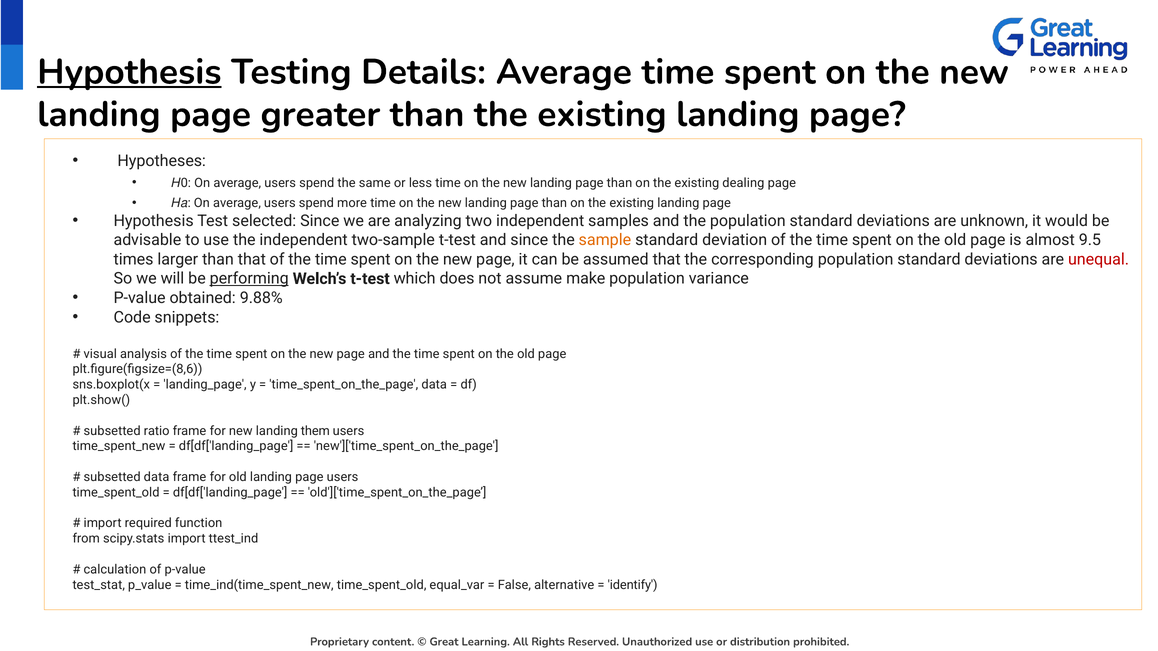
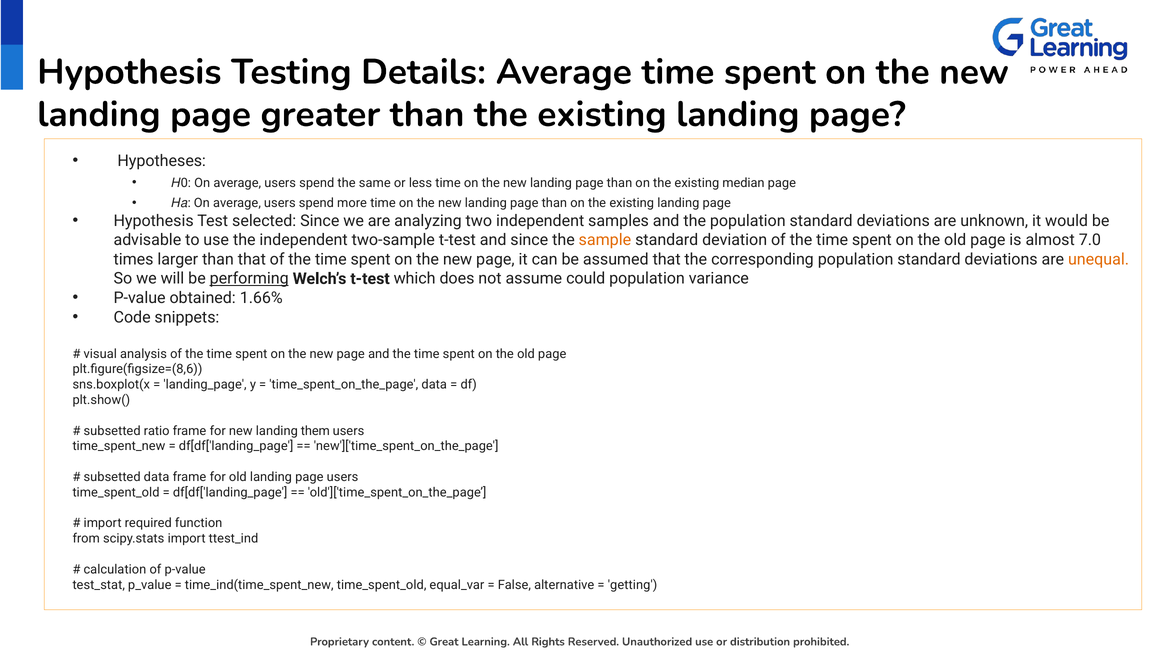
Hypothesis underline: present -> none (129, 72)
dealing: dealing -> median (743, 183)
9.5: 9.5 -> 7.0 (1090, 240)
unequal colour: red -> orange (1099, 260)
make: make -> could (586, 279)
9.88%: 9.88% -> 1.66% (261, 298)
identify: identify -> getting (633, 585)
